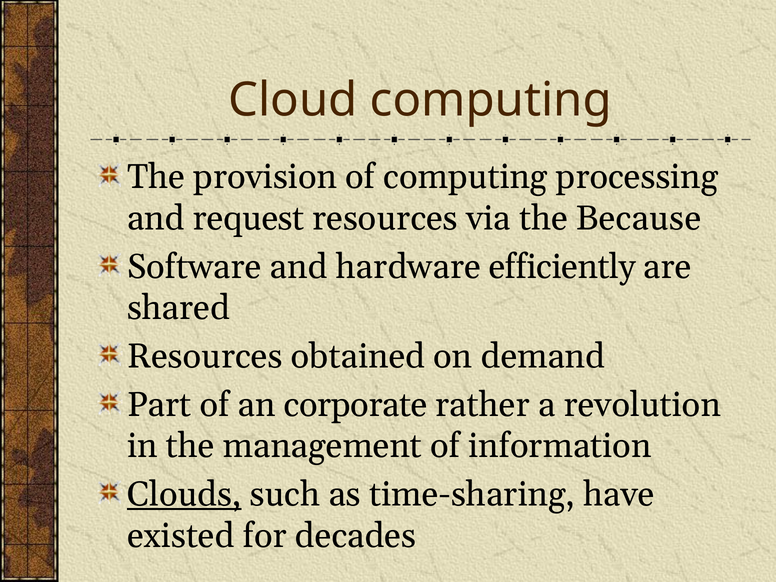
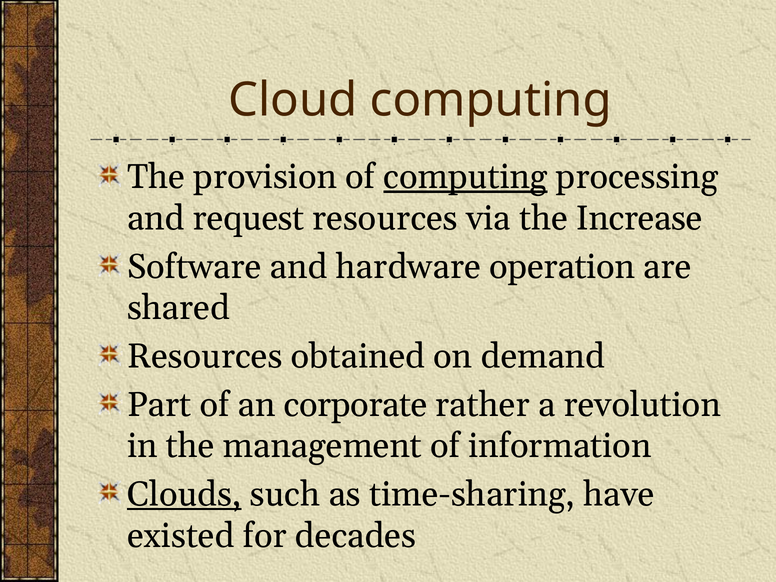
computing underline: none -> present (465, 177)
Because: Because -> Increase (639, 218)
efficiently: efficiently -> operation (562, 267)
